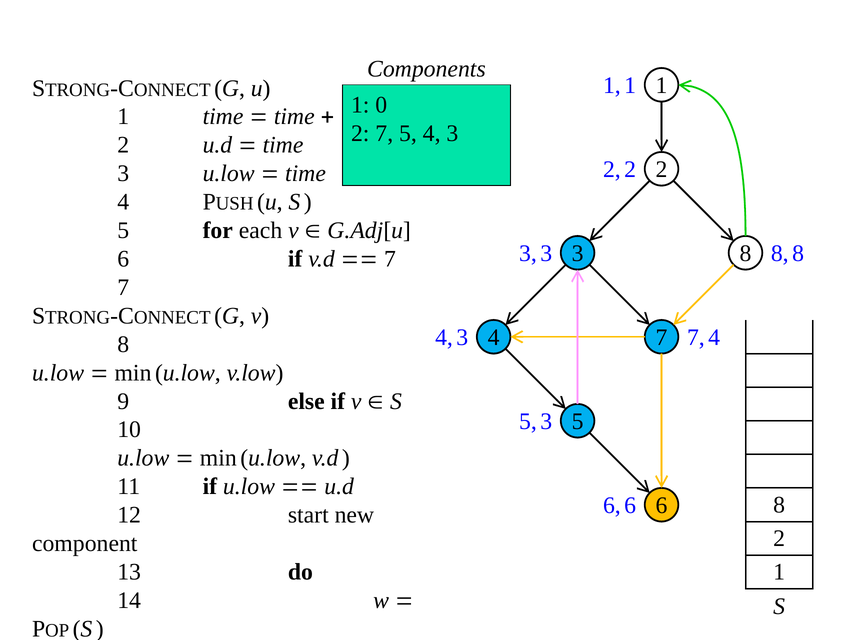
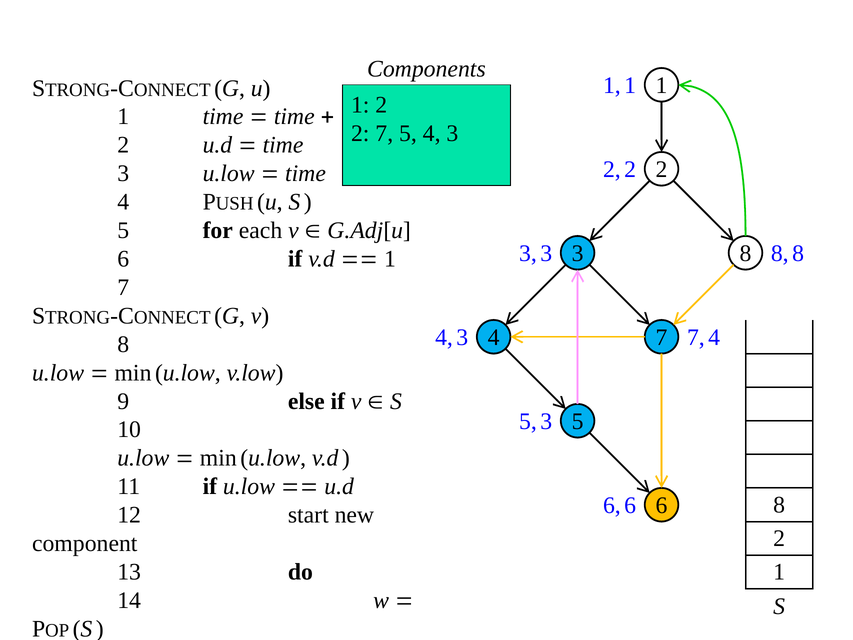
0: 0 -> 2 (381, 105)
7: 7 -> 1 (390, 259)
